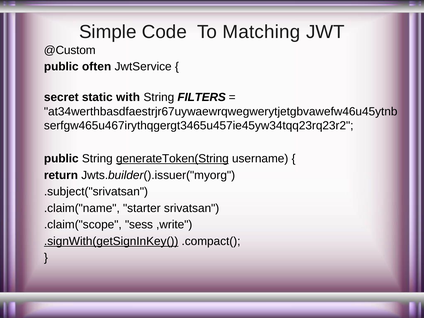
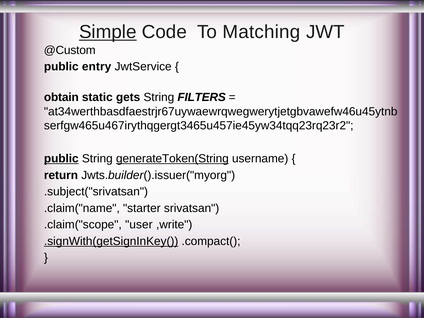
Simple underline: none -> present (108, 32)
often: often -> entry (97, 67)
secret: secret -> obtain (61, 97)
with: with -> gets (128, 97)
public underline: none -> present (61, 159)
sess: sess -> user (139, 225)
